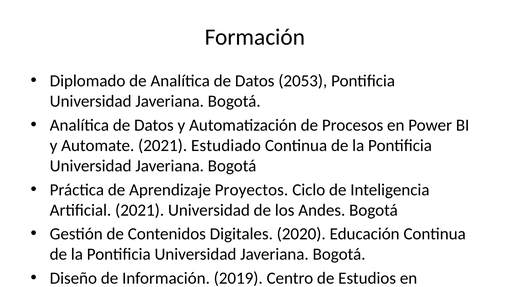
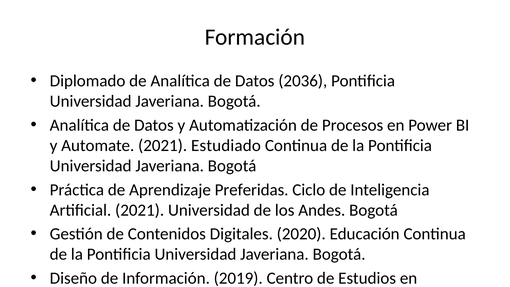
2053: 2053 -> 2036 (303, 81)
Proyectos: Proyectos -> Preferidas (252, 190)
